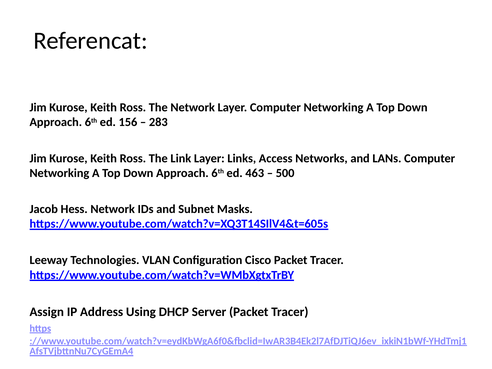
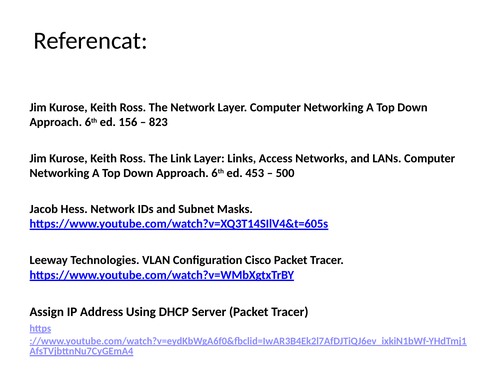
283: 283 -> 823 (158, 122)
463: 463 -> 453 (255, 173)
